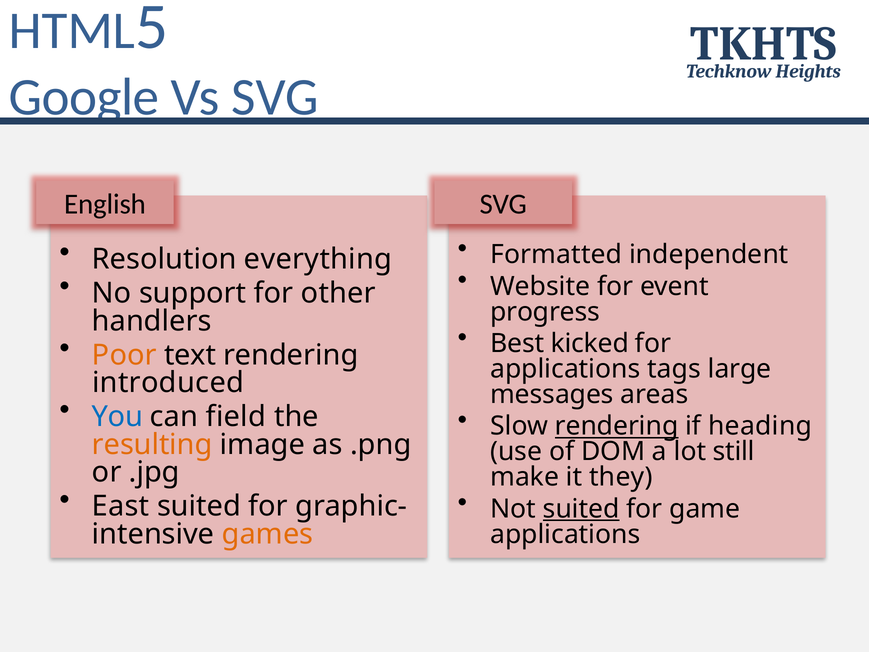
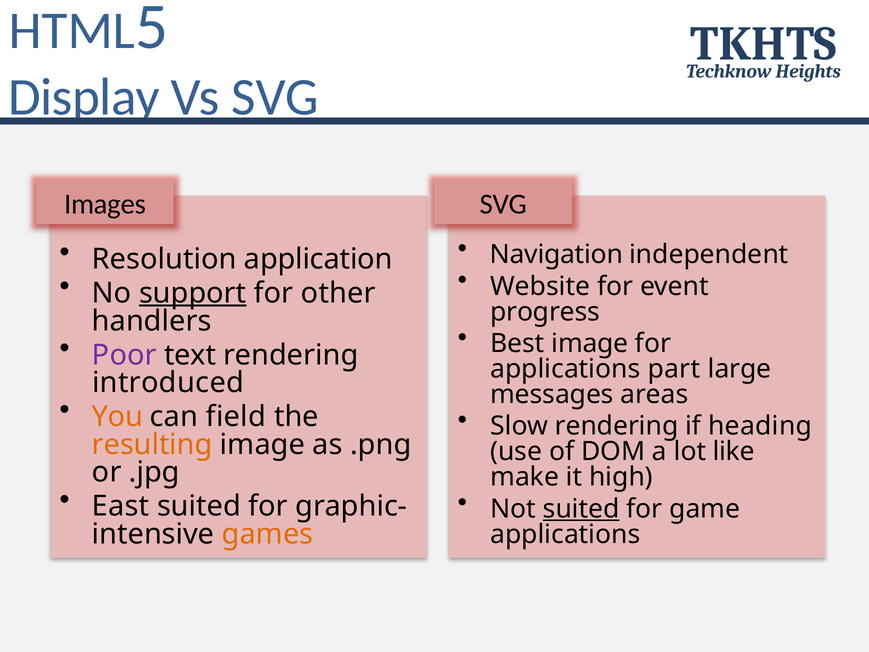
Google: Google -> Display (84, 97)
English: English -> Images (105, 204)
Formatted: Formatted -> Navigation (556, 255)
everything: everything -> application (318, 259)
support underline: none -> present (193, 293)
Best kicked: kicked -> image (590, 343)
Poor colour: orange -> purple (124, 355)
tags: tags -> part (674, 369)
You colour: blue -> orange (117, 417)
rendering underline: present -> none (617, 426)
still: still -> like (734, 452)
they: they -> high (621, 477)
